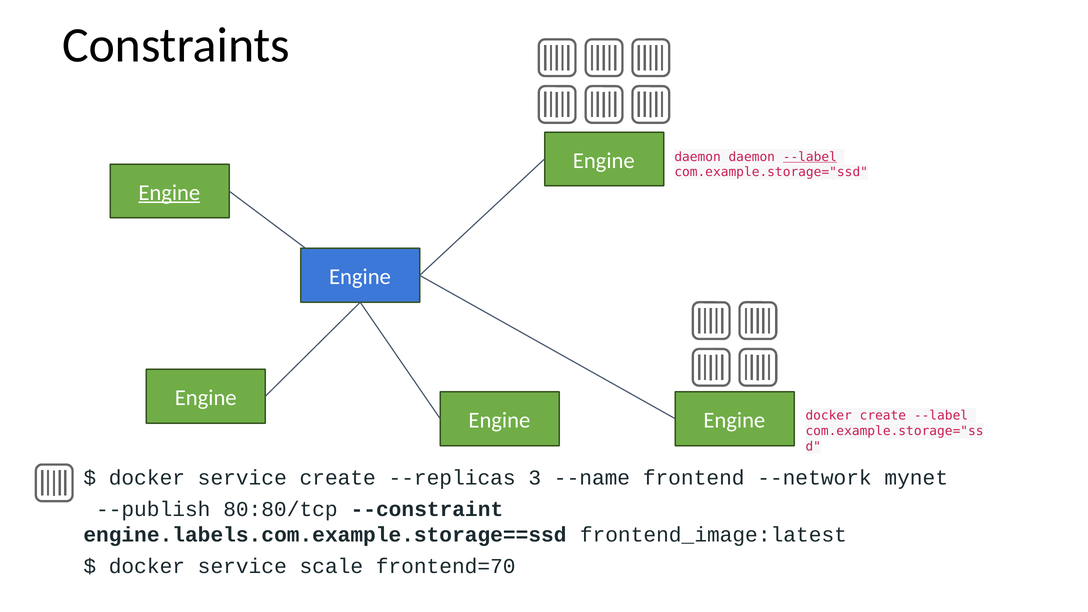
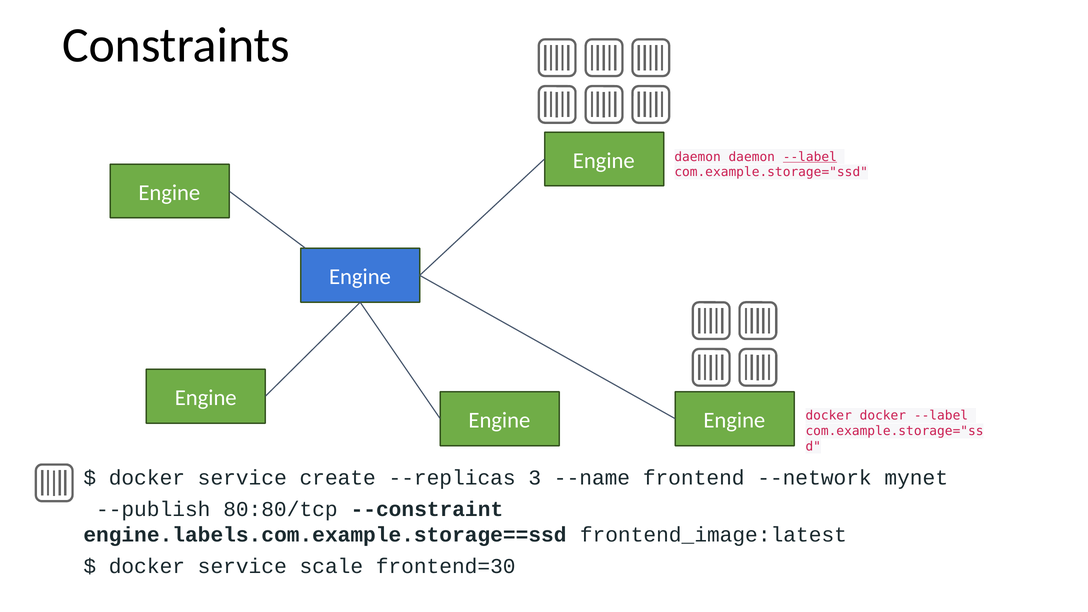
Engine underline: present -> none (169, 193)
docker create: create -> docker (883, 416)
frontend=70: frontend=70 -> frontend=30 (446, 566)
